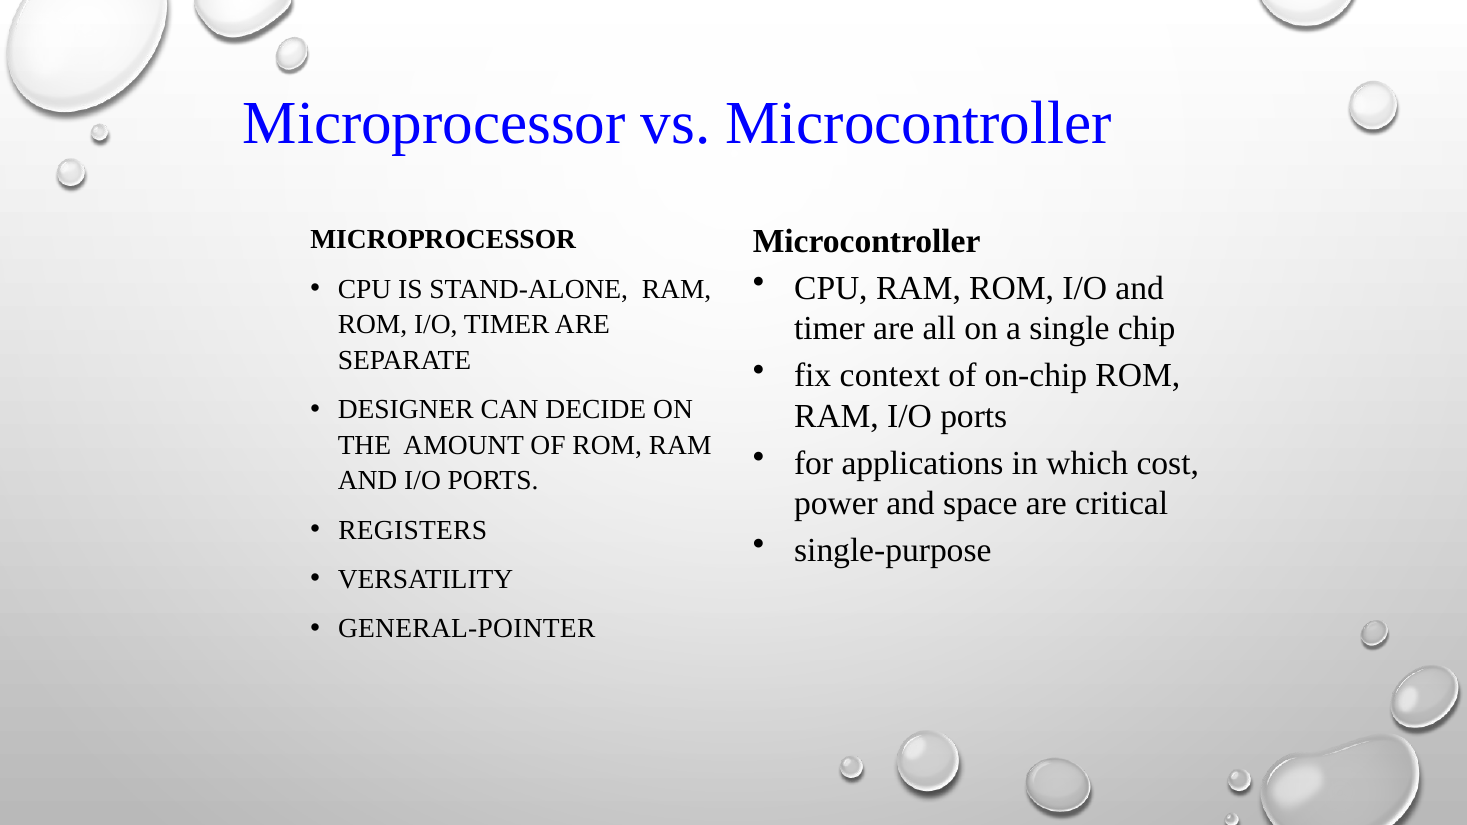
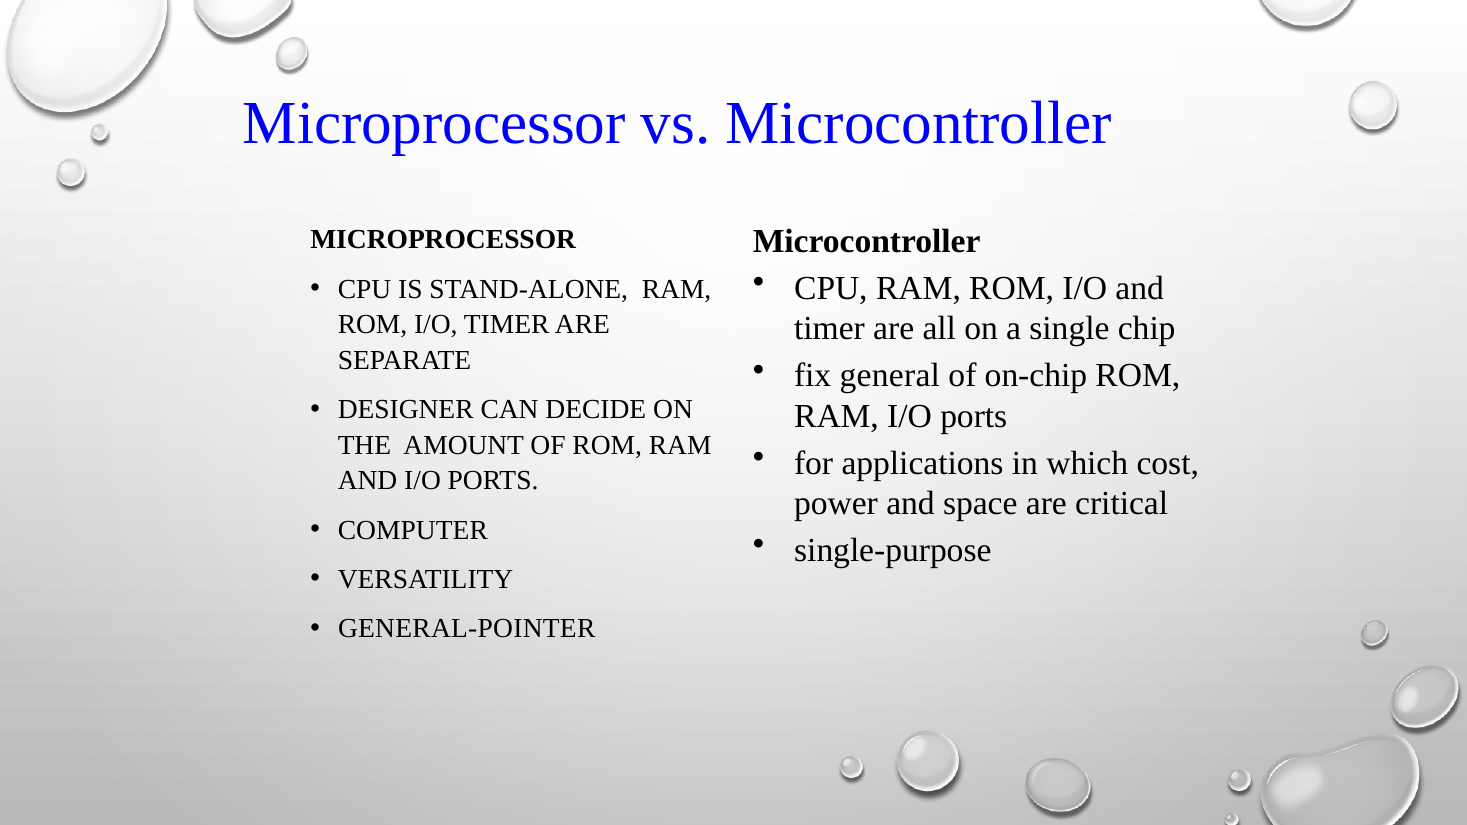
context: context -> general (890, 376)
REGISTERS: REGISTERS -> COMPUTER (413, 530)
